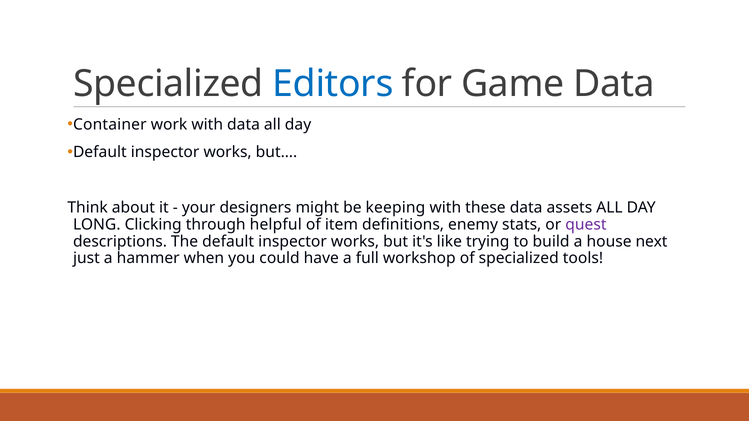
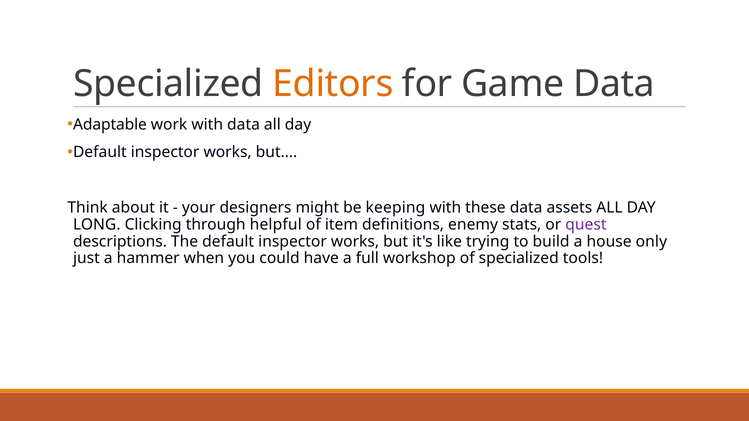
Editors colour: blue -> orange (333, 84)
Container: Container -> Adaptable (110, 125)
next: next -> only (651, 242)
